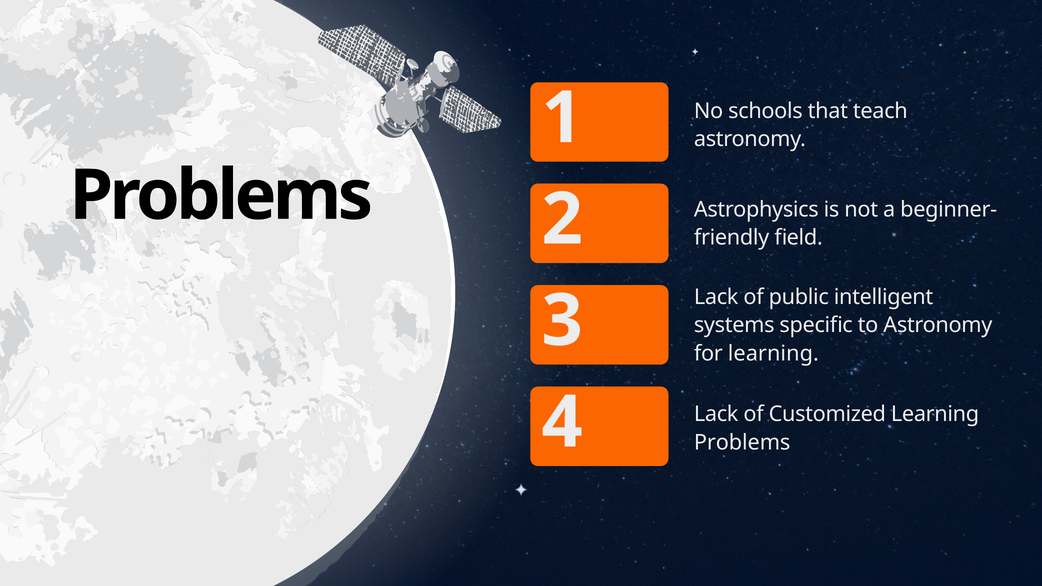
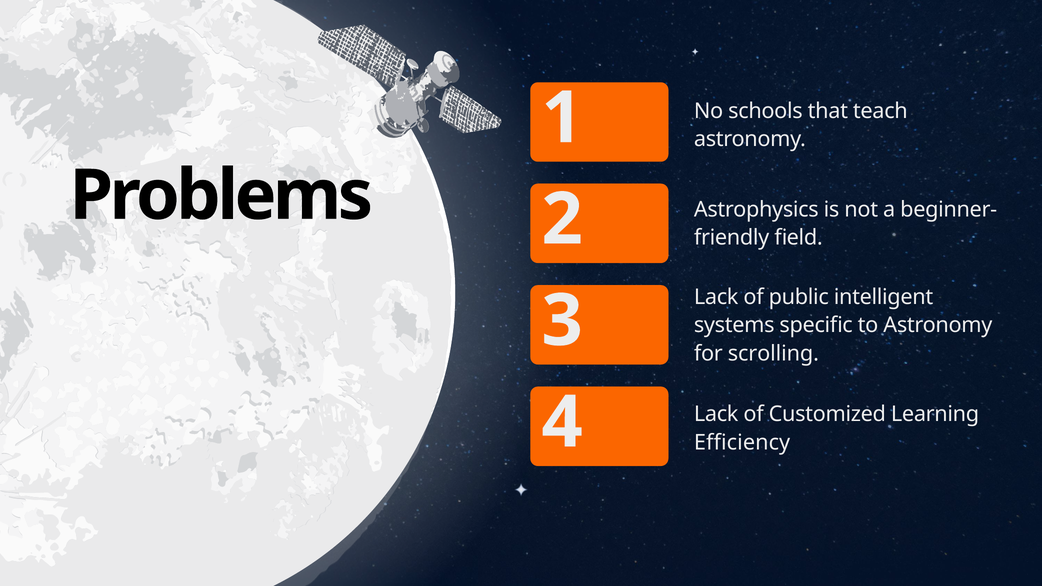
for learning: learning -> scrolling (773, 353)
Problems: Problems -> Efficiency (742, 443)
